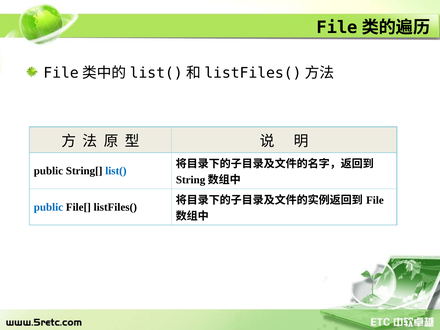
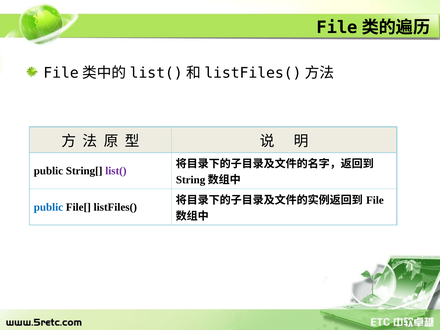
list( colour: blue -> purple (116, 171)
